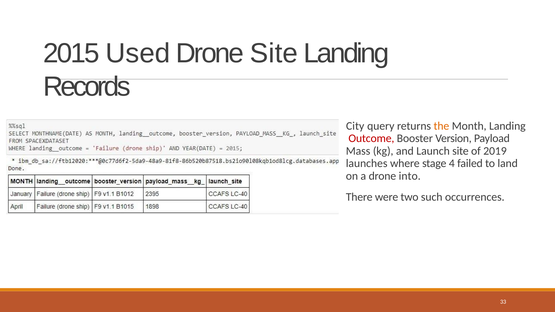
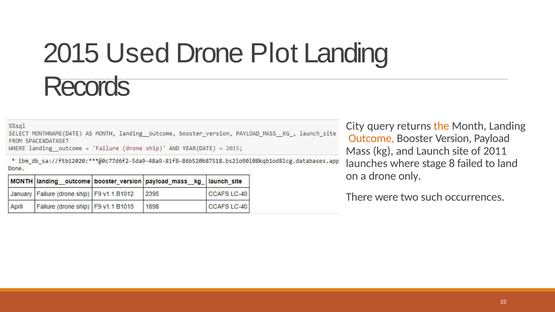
Drone Site: Site -> Plot (274, 53)
Outcome colour: red -> orange (371, 139)
2019: 2019 -> 2011 (495, 151)
4: 4 -> 8 (452, 164)
into: into -> only (410, 176)
